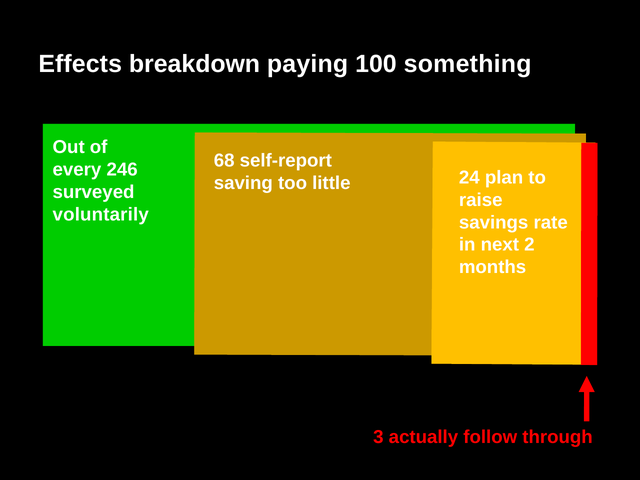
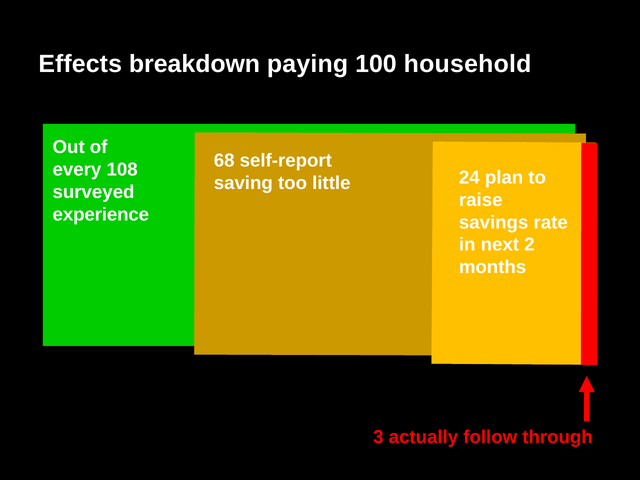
something: something -> household (468, 64)
246: 246 -> 108 (122, 170)
voluntarily: voluntarily -> experience (101, 215)
